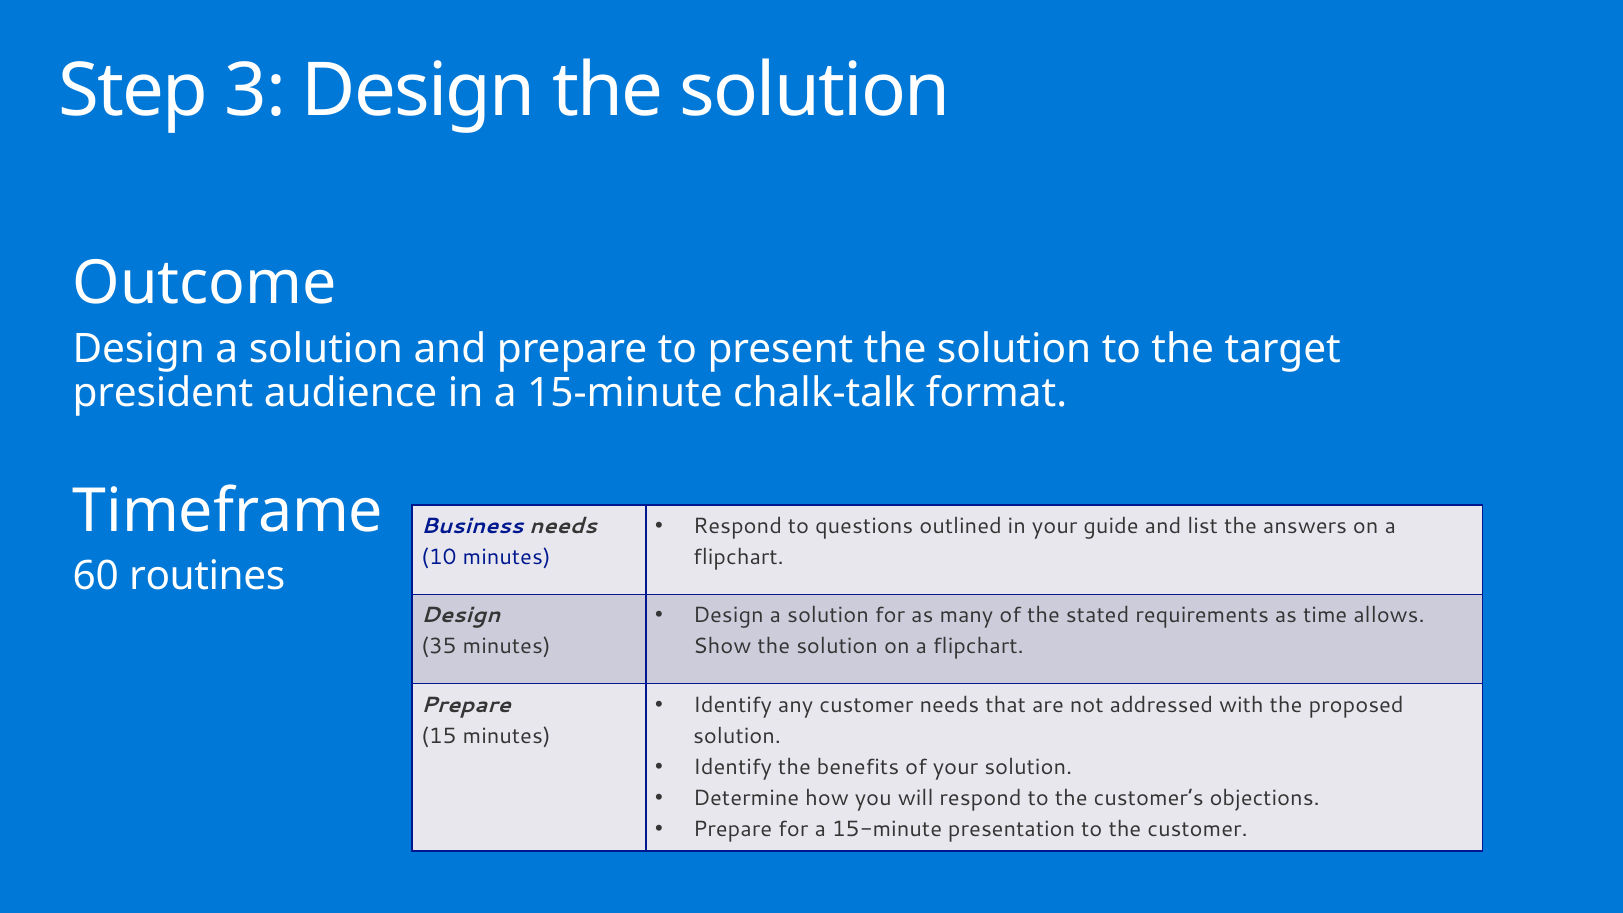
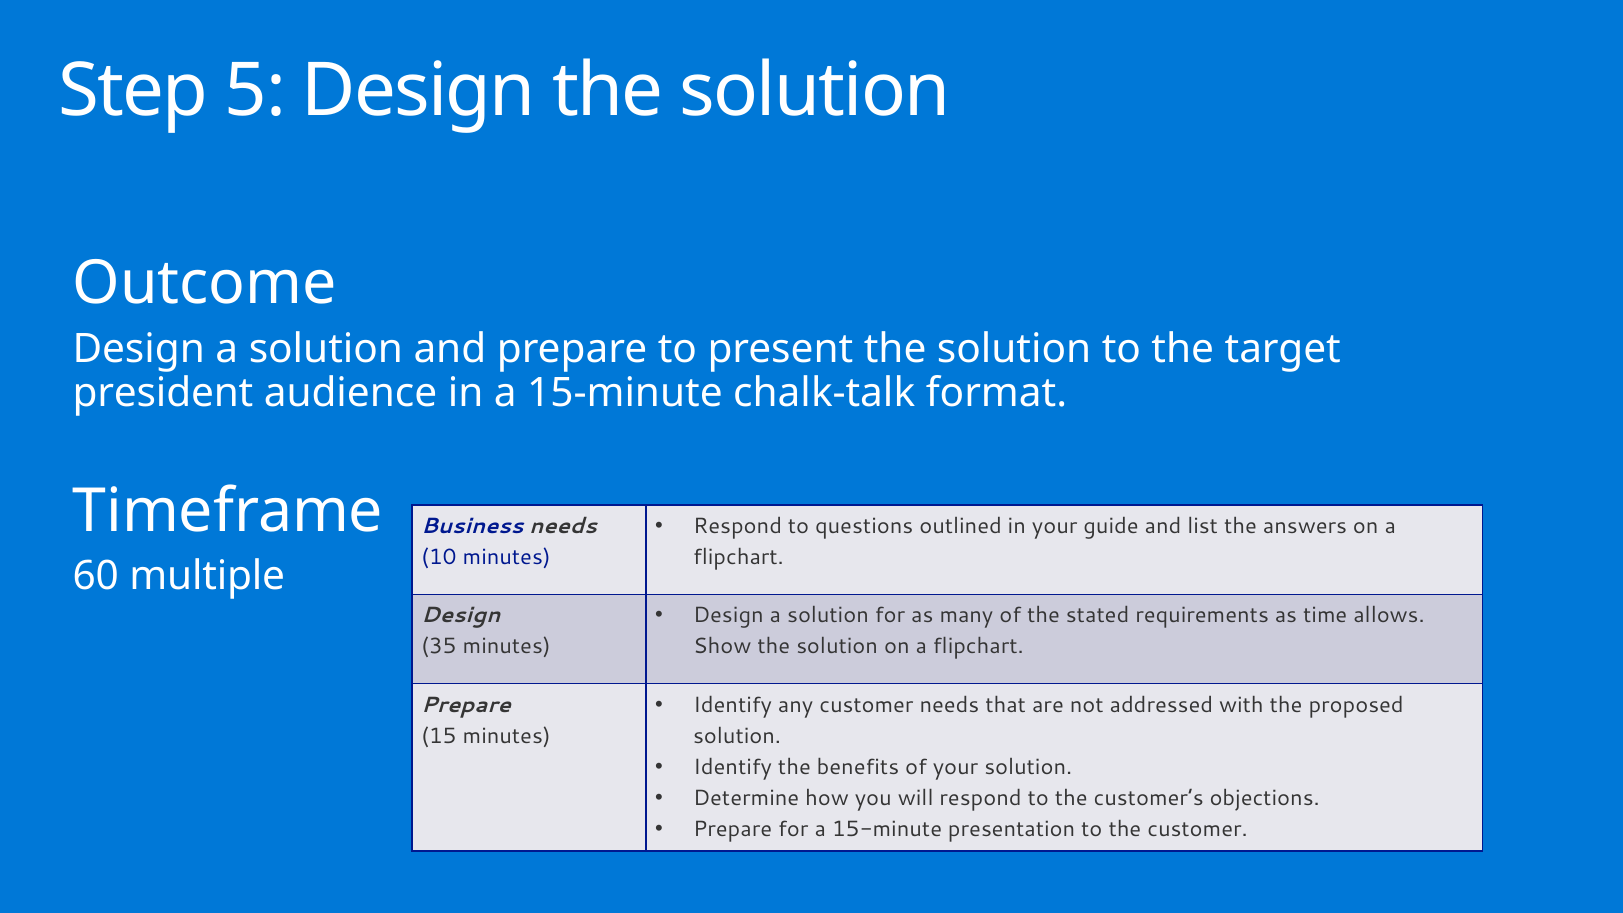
3: 3 -> 5 (256, 91)
routines: routines -> multiple (207, 576)
